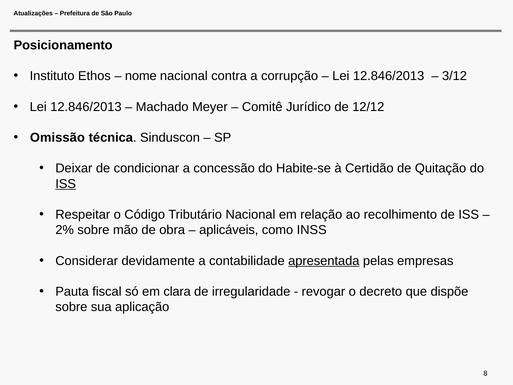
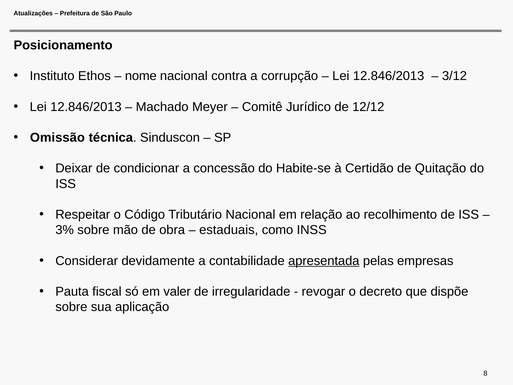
ISS underline: present -> none (66, 184)
2%: 2% -> 3% (65, 230)
aplicáveis: aplicáveis -> estaduais (229, 230)
clara: clara -> valer (177, 291)
